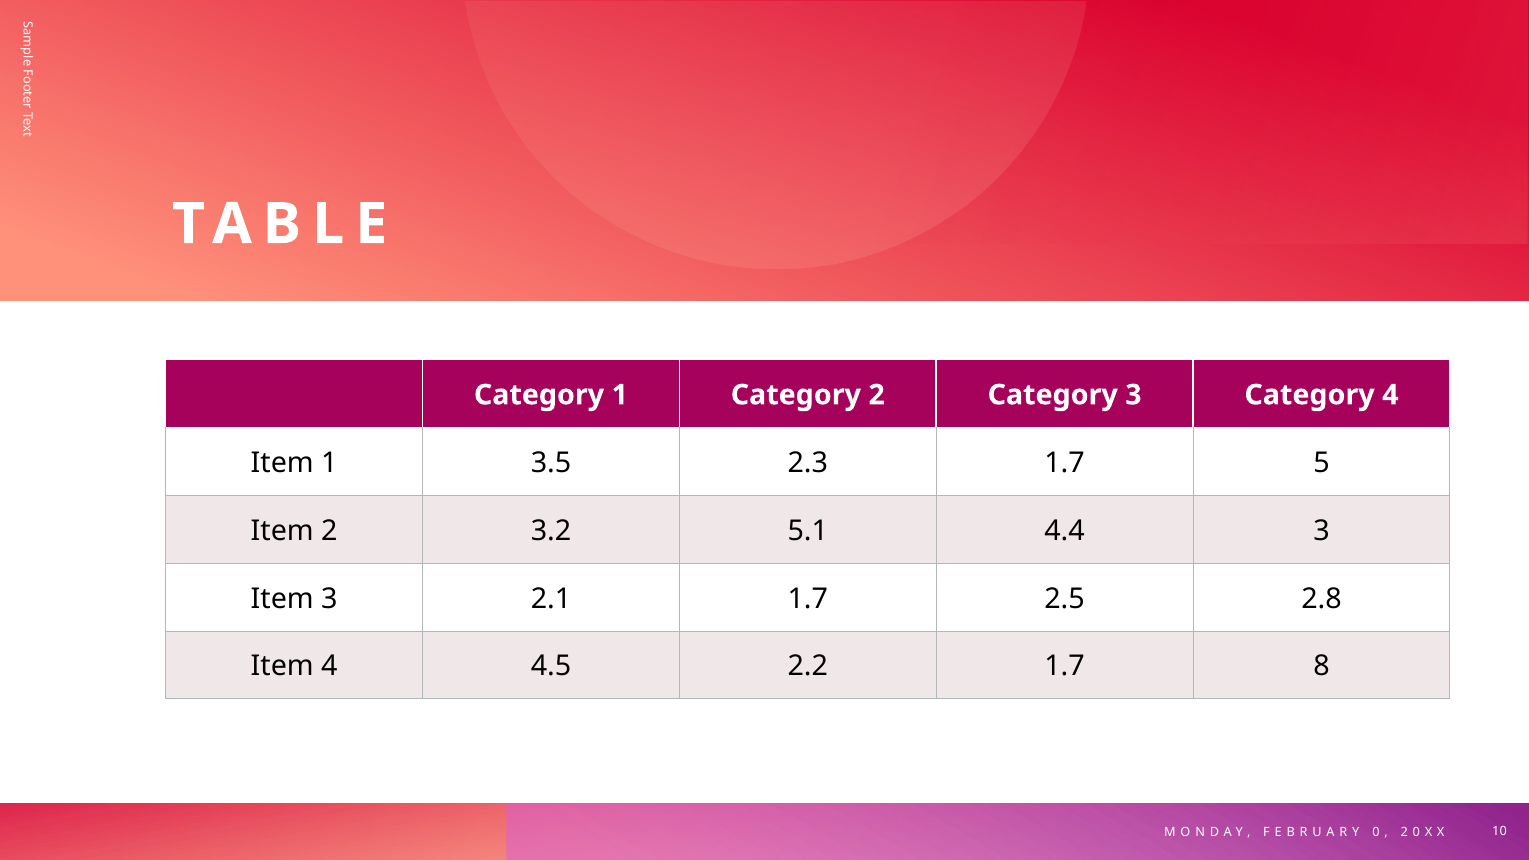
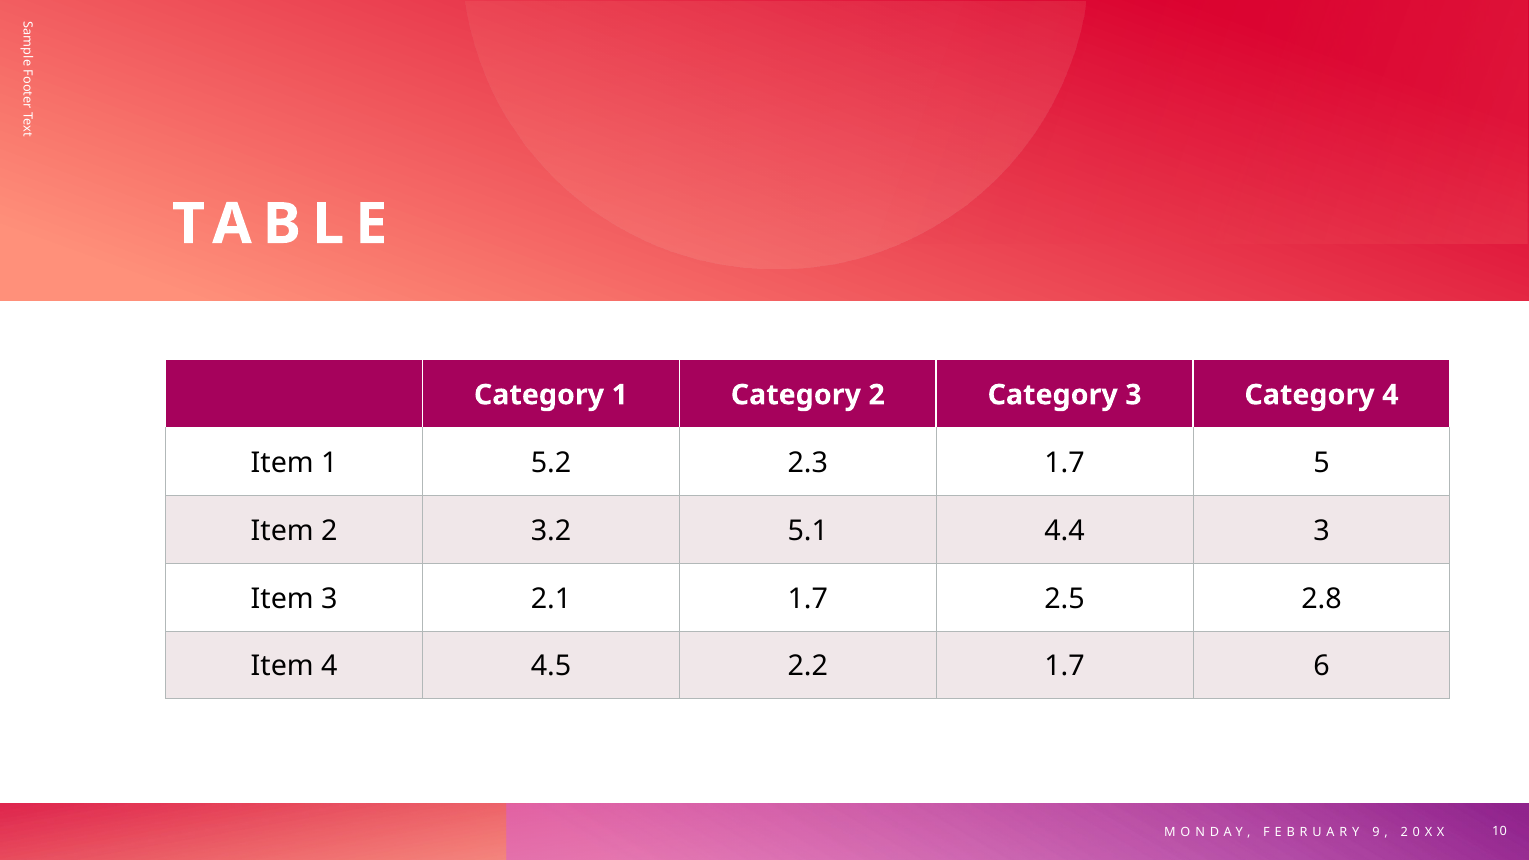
3.5: 3.5 -> 5.2 (551, 463)
8: 8 -> 6 (1322, 667)
0: 0 -> 9 (1376, 833)
